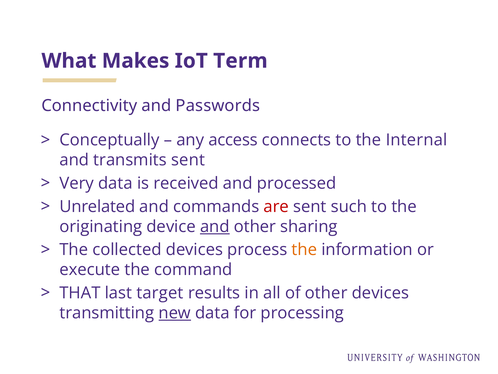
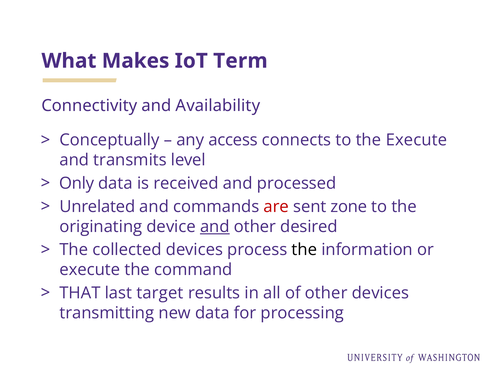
Passwords: Passwords -> Availability (218, 106)
the Internal: Internal -> Execute (416, 140)
transmits sent: sent -> level (188, 160)
Very: Very -> Only (77, 183)
such: such -> zone (349, 206)
sharing: sharing -> desired (309, 226)
the colour: orange -> black (304, 249)
new underline: present -> none (175, 313)
